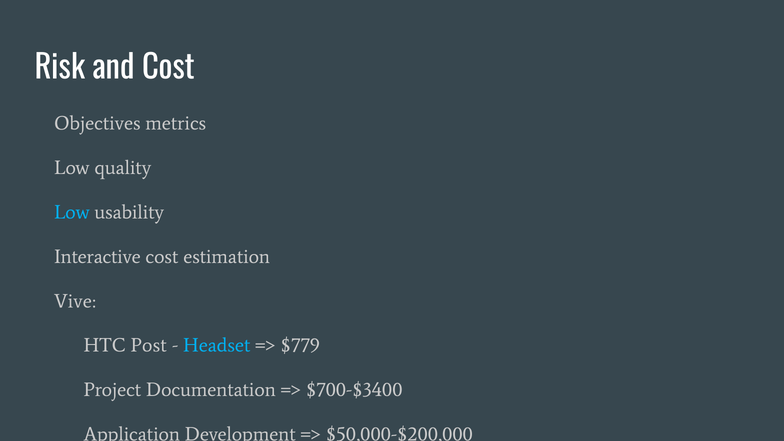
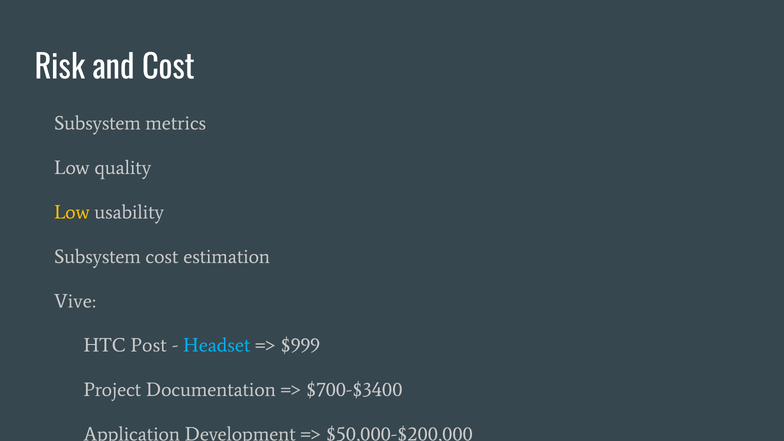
Objectives: Objectives -> Subsystem (97, 123)
Low colour: light blue -> yellow (72, 212)
Interactive: Interactive -> Subsystem (97, 257)
$779: $779 -> $999 (300, 346)
